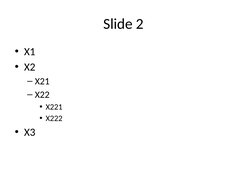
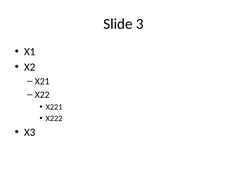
2: 2 -> 3 (140, 24)
